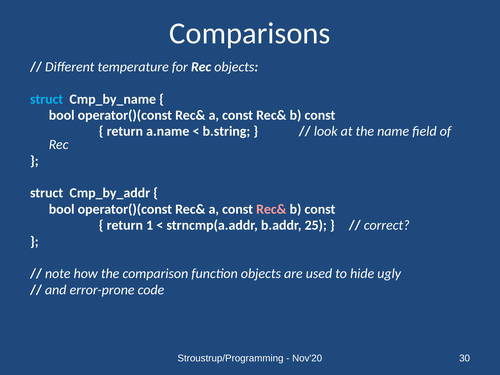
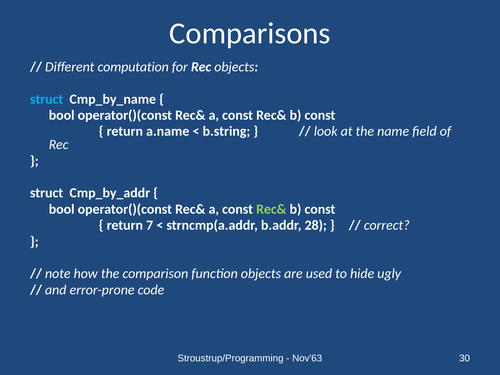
temperature: temperature -> computation (133, 67)
Rec& colour: pink -> light green (271, 209)
1: 1 -> 7 (150, 225)
25: 25 -> 28 (316, 225)
Nov'20: Nov'20 -> Nov'63 (307, 358)
